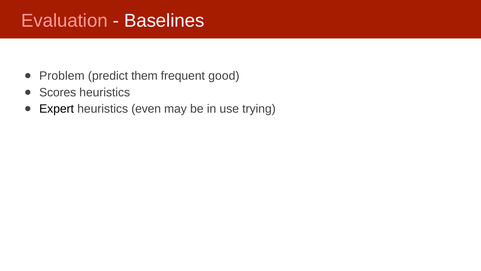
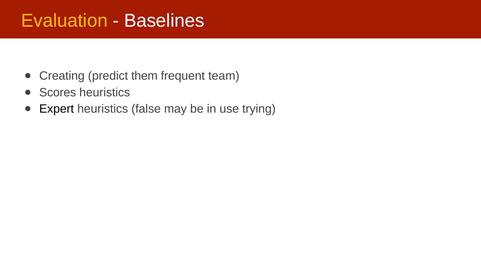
Evaluation colour: pink -> yellow (64, 21)
Problem: Problem -> Creating (62, 76)
good: good -> team (224, 76)
even: even -> false (146, 109)
